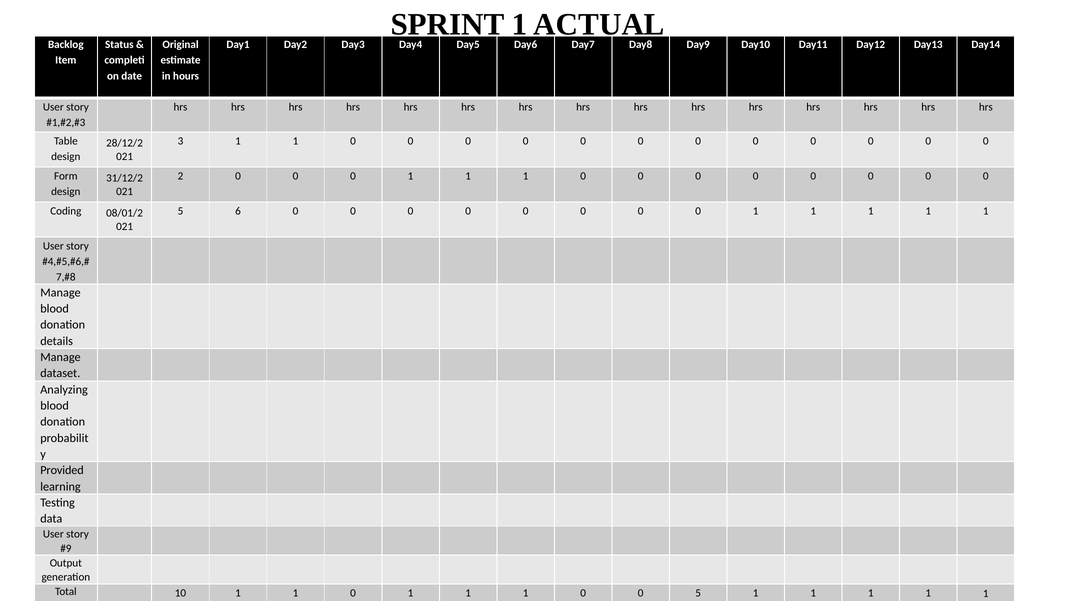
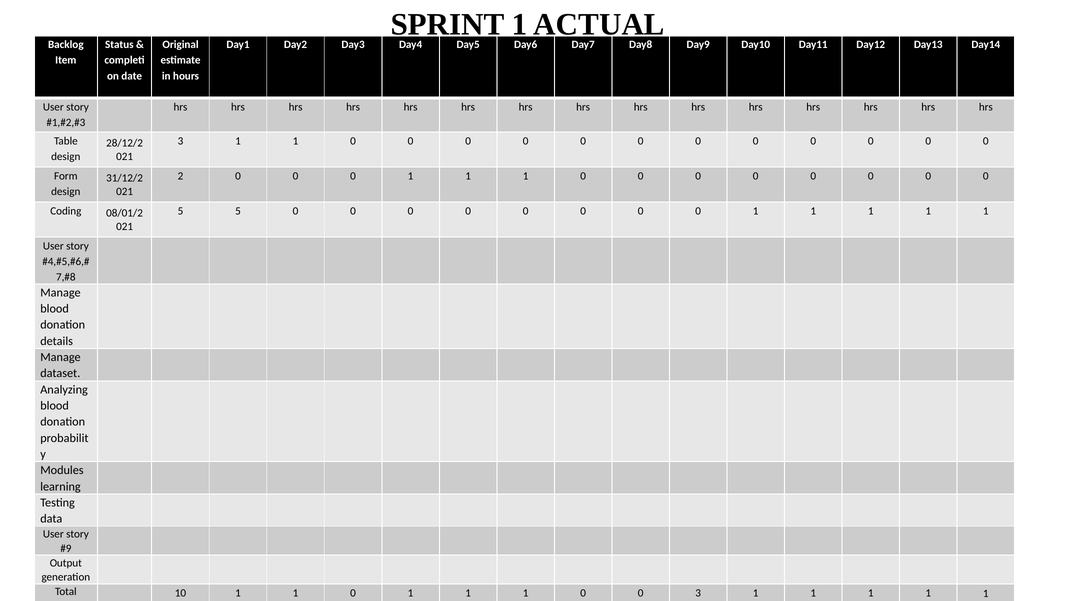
5 6: 6 -> 5 (238, 211)
Provided: Provided -> Modules (62, 470)
0 5: 5 -> 3 (698, 593)
